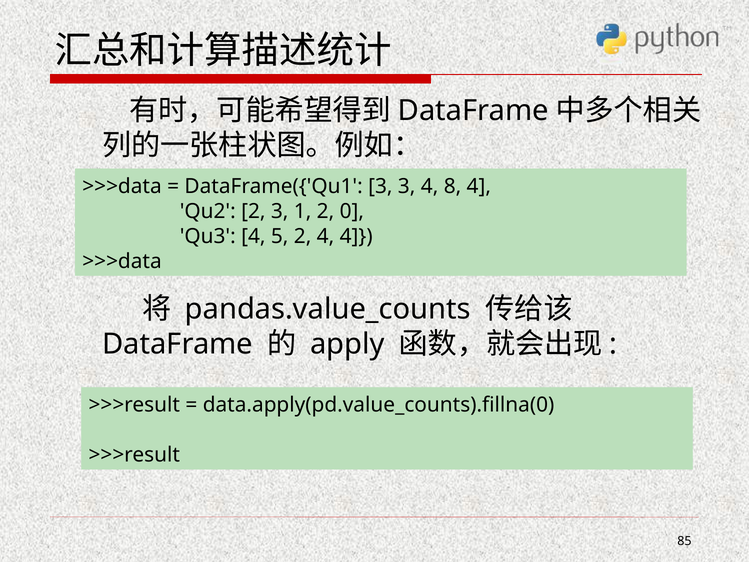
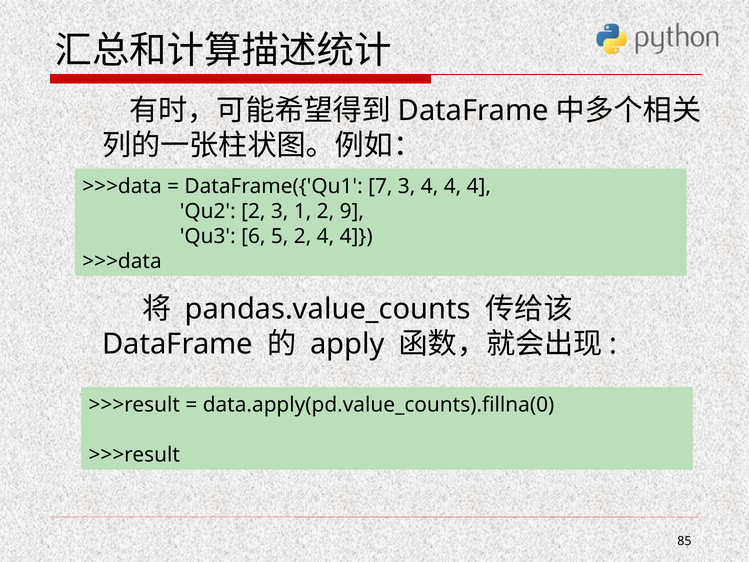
DataFrame({'Qu1 3: 3 -> 7 (380, 186)
3 4 8: 8 -> 4 (452, 186)
0: 0 -> 9 (352, 211)
Qu3 4: 4 -> 6 (253, 236)
